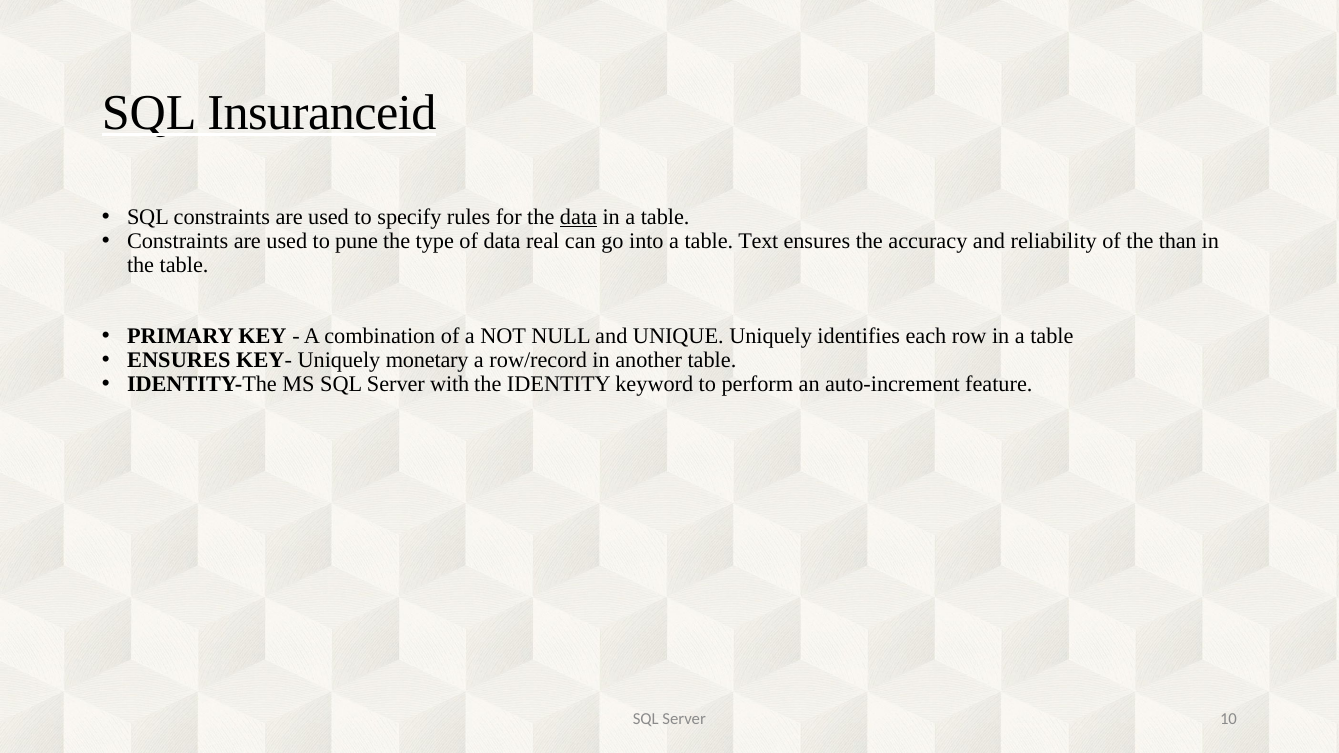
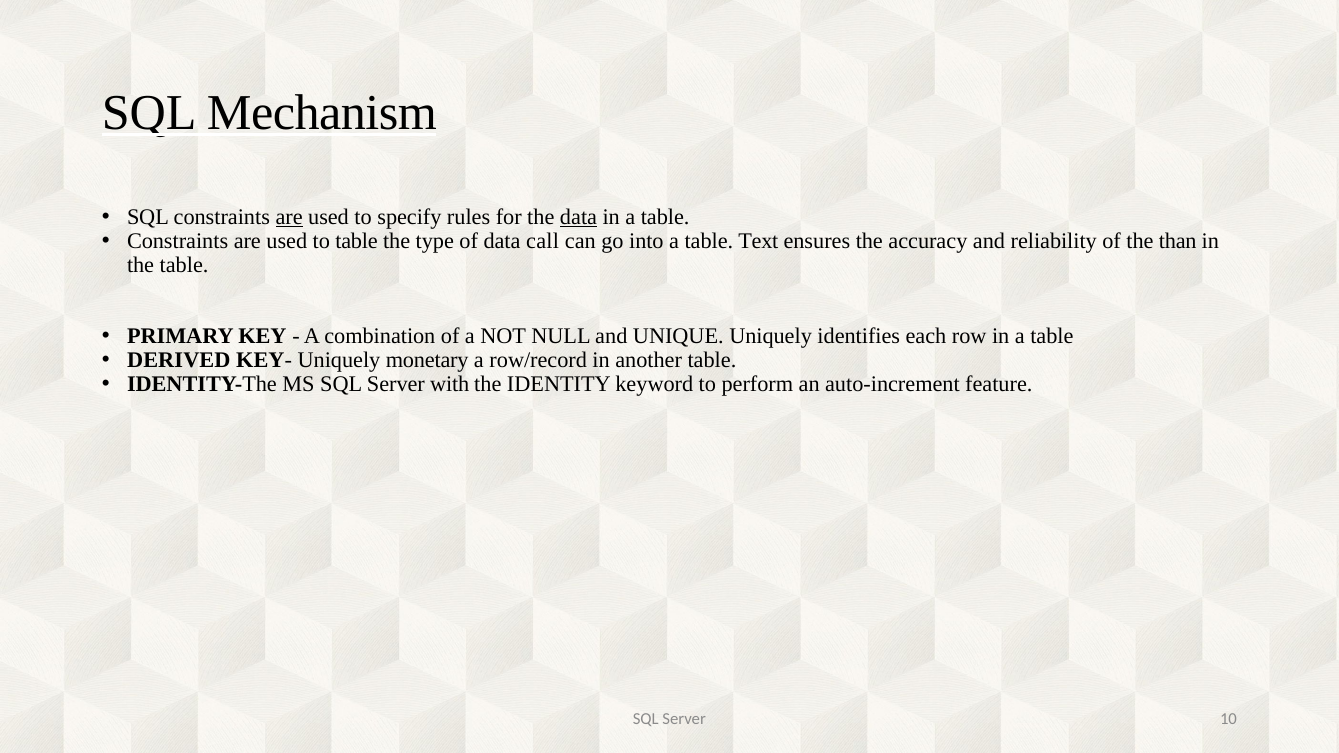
Insuranceid: Insuranceid -> Mechanism (322, 113)
are underline: none -> present (289, 217)
to pune: pune -> table (357, 241)
real: real -> call (543, 241)
ENSURES: ENSURES -> DERIVED (179, 360)
